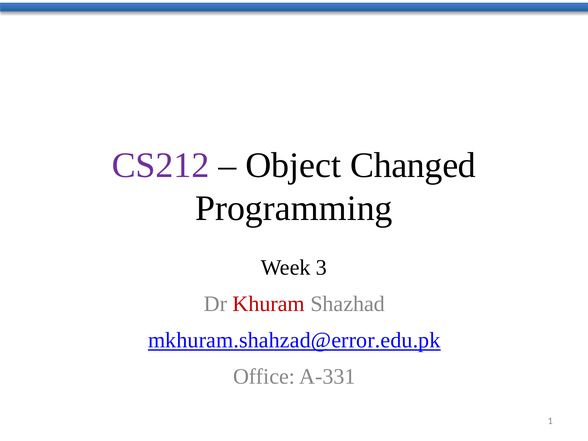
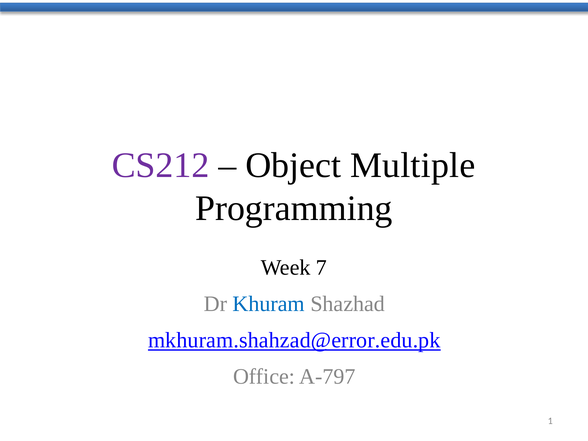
Changed: Changed -> Multiple (413, 165)
3: 3 -> 7 (321, 268)
Khuram colour: red -> blue (269, 304)
A-331: A-331 -> A-797 (327, 377)
